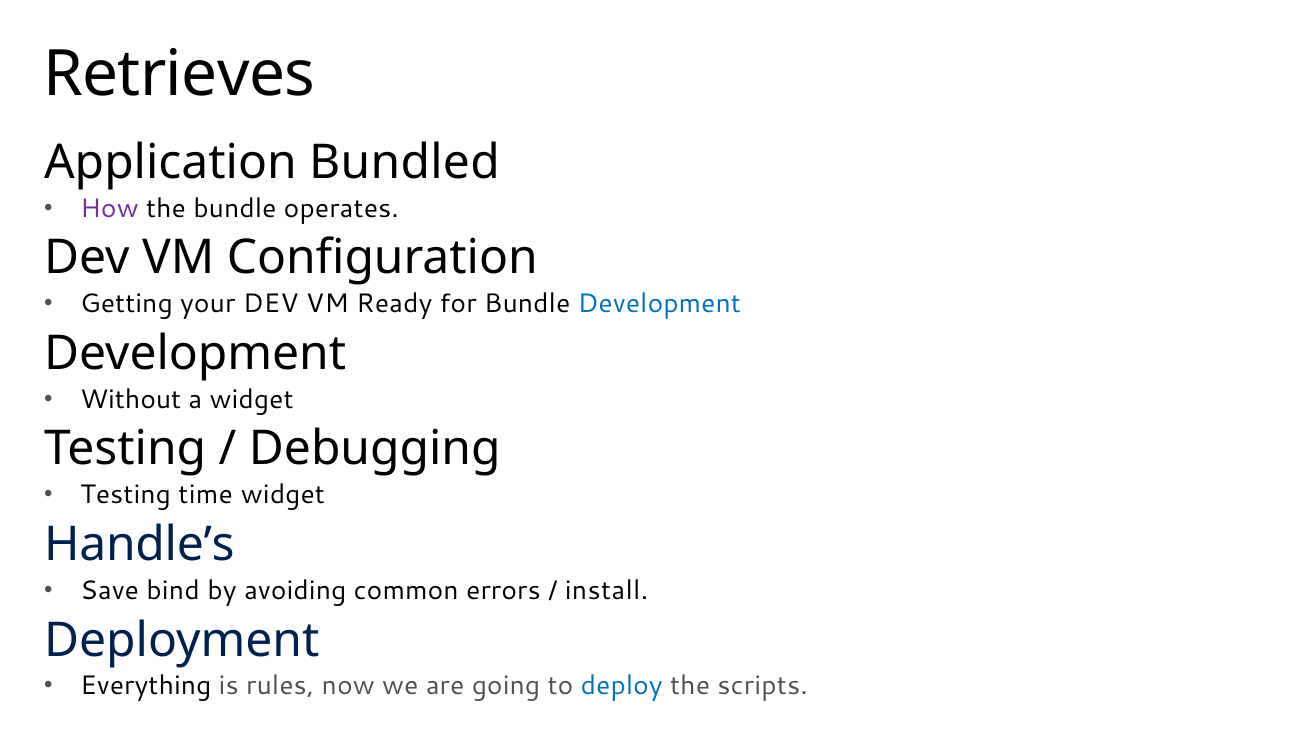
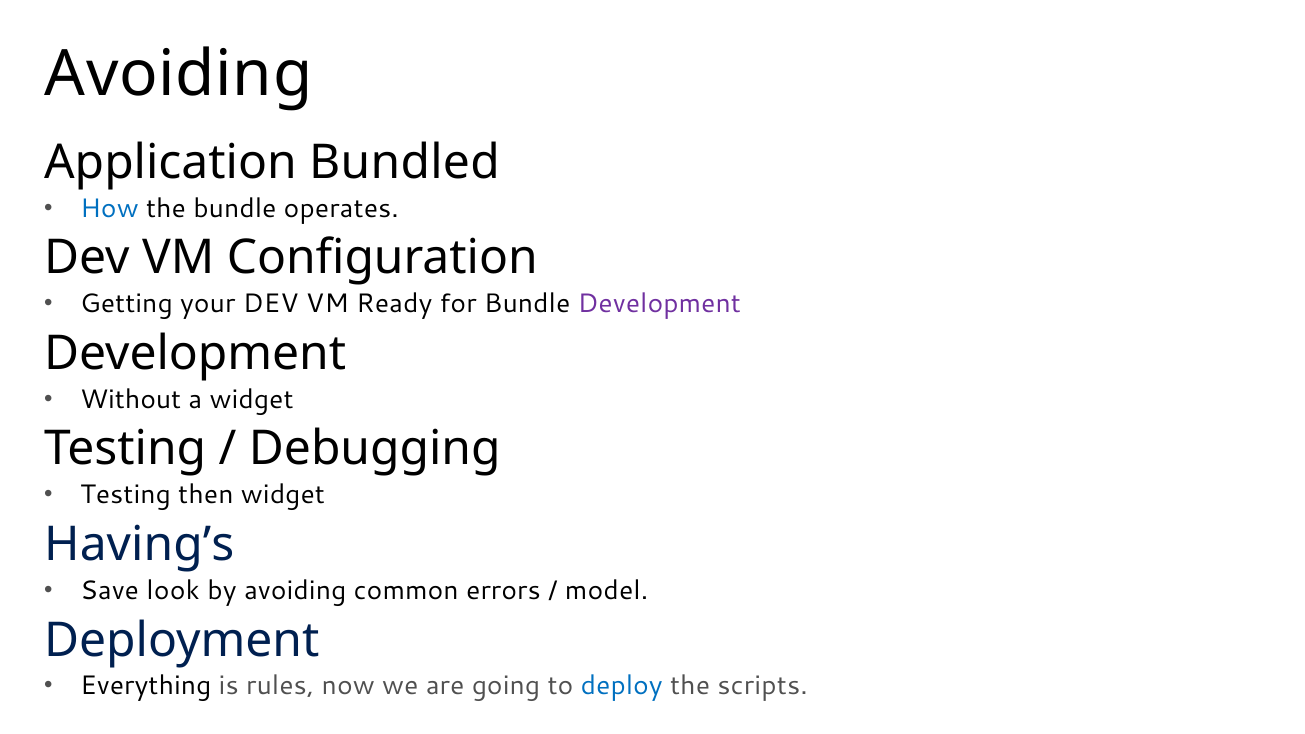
Retrieves: Retrieves -> Avoiding (179, 75)
How colour: purple -> blue (109, 208)
Development colour: blue -> purple (659, 304)
time: time -> then (206, 495)
Handle’s: Handle’s -> Having’s (139, 545)
bind: bind -> look (173, 590)
install: install -> model (607, 590)
